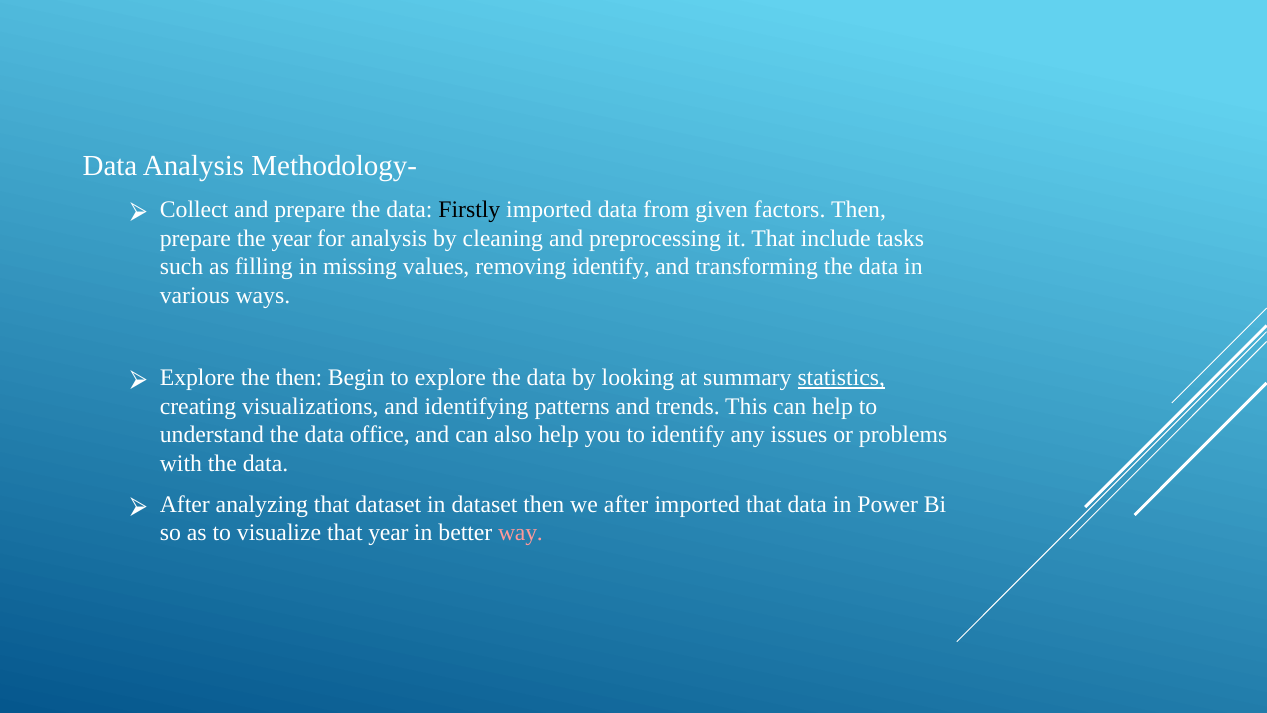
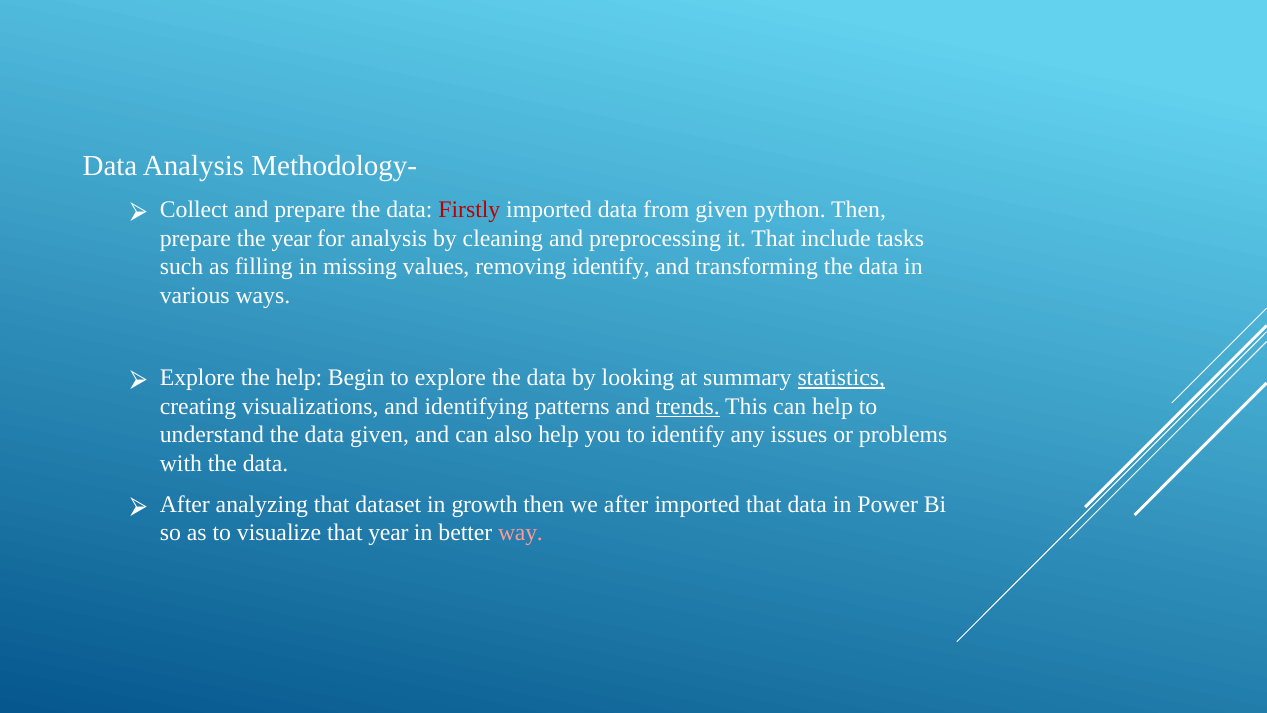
Firstly colour: black -> red (469, 210)
factors: factors -> python (790, 210)
the then: then -> help (299, 377)
trends underline: none -> present (688, 406)
data office: office -> given (380, 435)
in dataset: dataset -> growth (485, 504)
